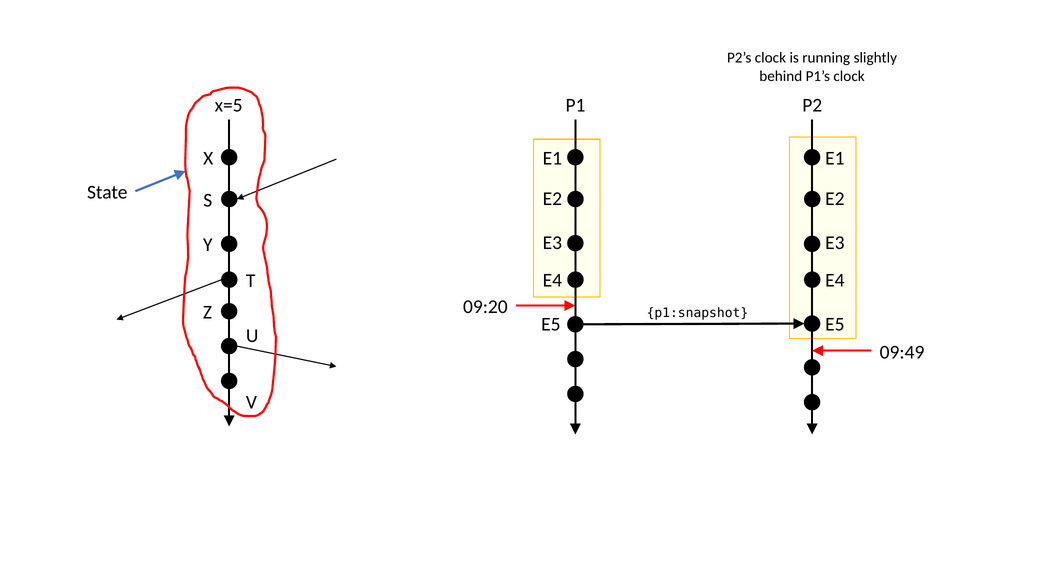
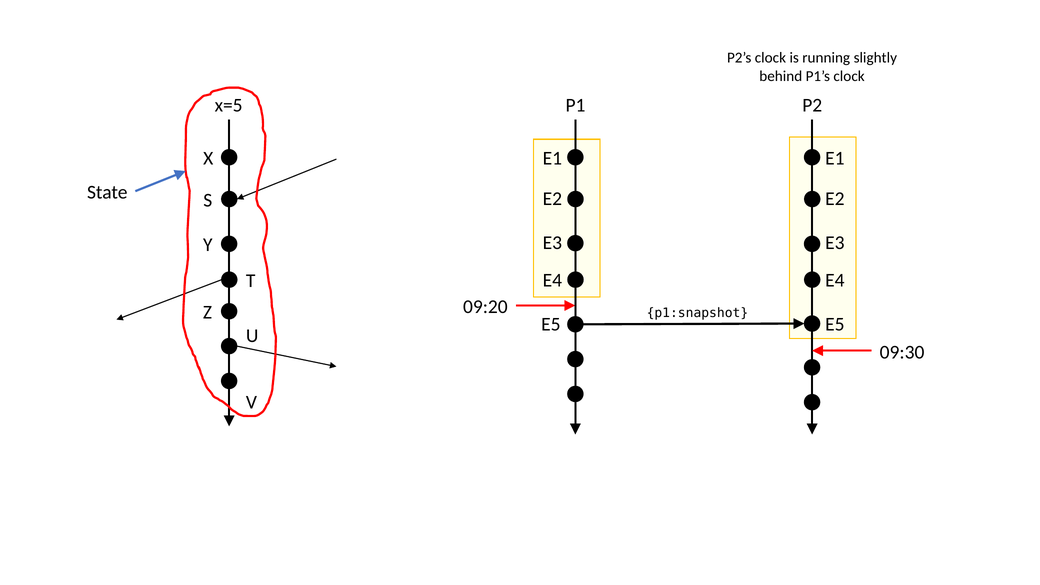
09:49: 09:49 -> 09:30 (902, 352)
